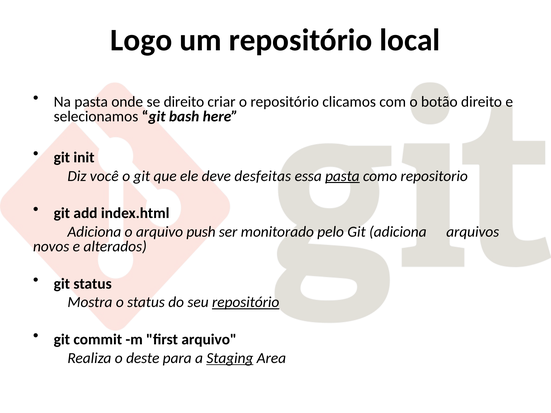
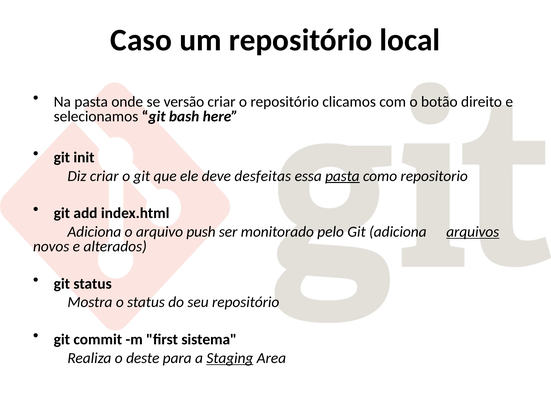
Logo: Logo -> Caso (141, 40)
se direito: direito -> versão (184, 102)
Diz você: você -> criar (104, 176)
arquivos underline: none -> present (473, 232)
repositório underline: present -> none (246, 302)
first arquivo: arquivo -> sistema (209, 340)
